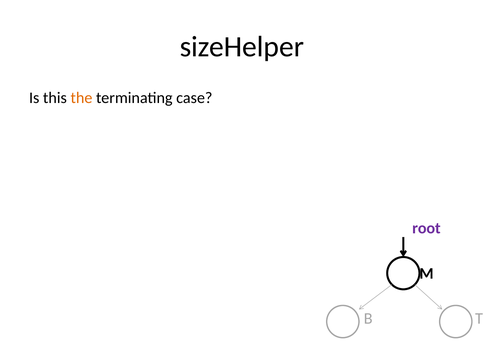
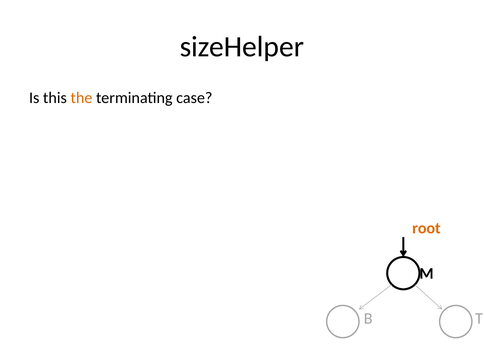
root colour: purple -> orange (426, 228)
